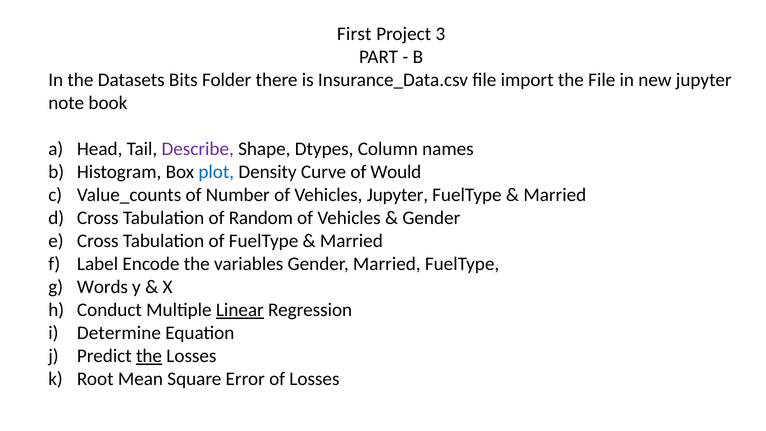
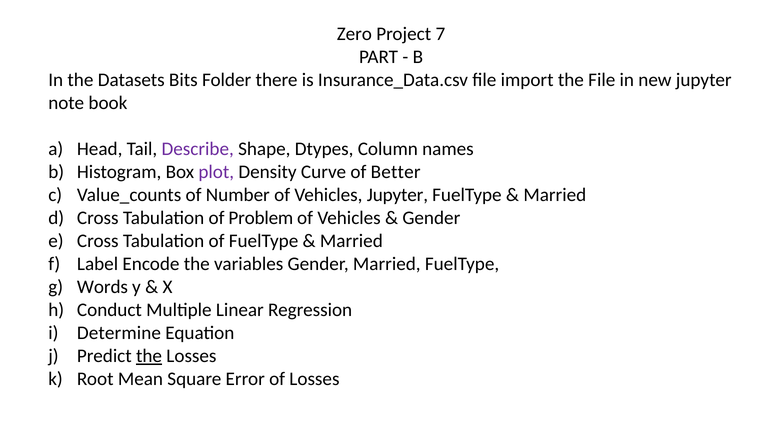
First: First -> Zero (354, 34)
3: 3 -> 7 (440, 34)
plot colour: blue -> purple (216, 172)
Would: Would -> Better (396, 172)
Random: Random -> Problem (261, 218)
Linear underline: present -> none (240, 310)
